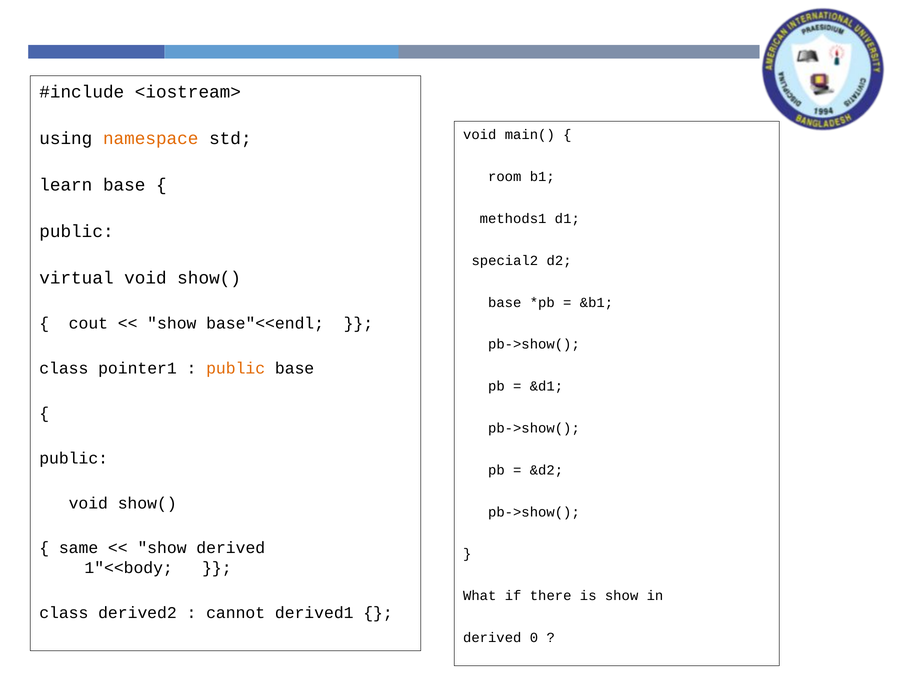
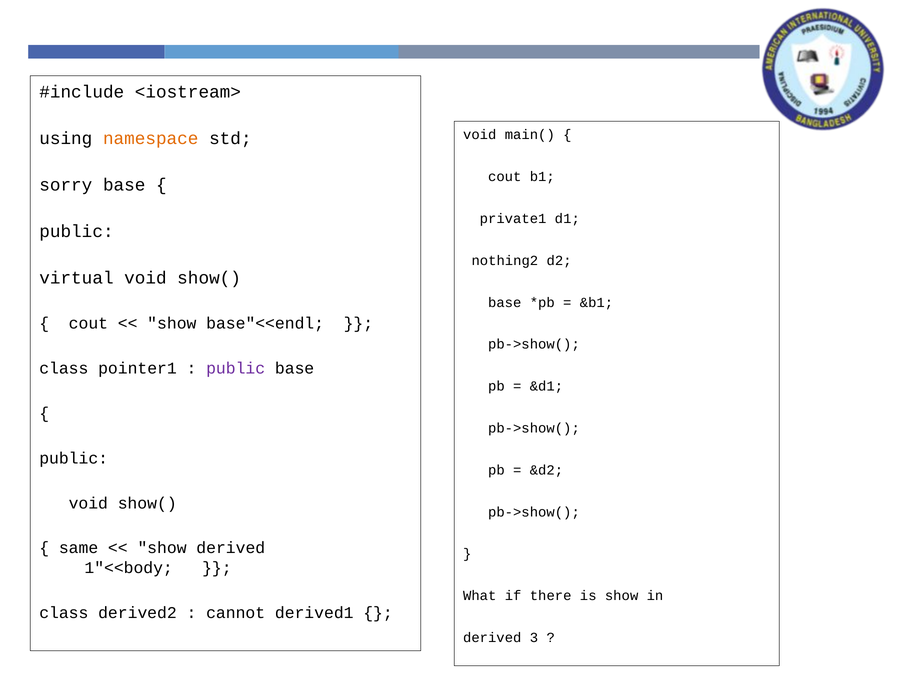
room: room -> cout (505, 177)
learn: learn -> sorry (66, 185)
methods1: methods1 -> private1 (513, 219)
special2: special2 -> nothing2 (505, 261)
public colour: orange -> purple (236, 368)
0: 0 -> 3 (534, 638)
